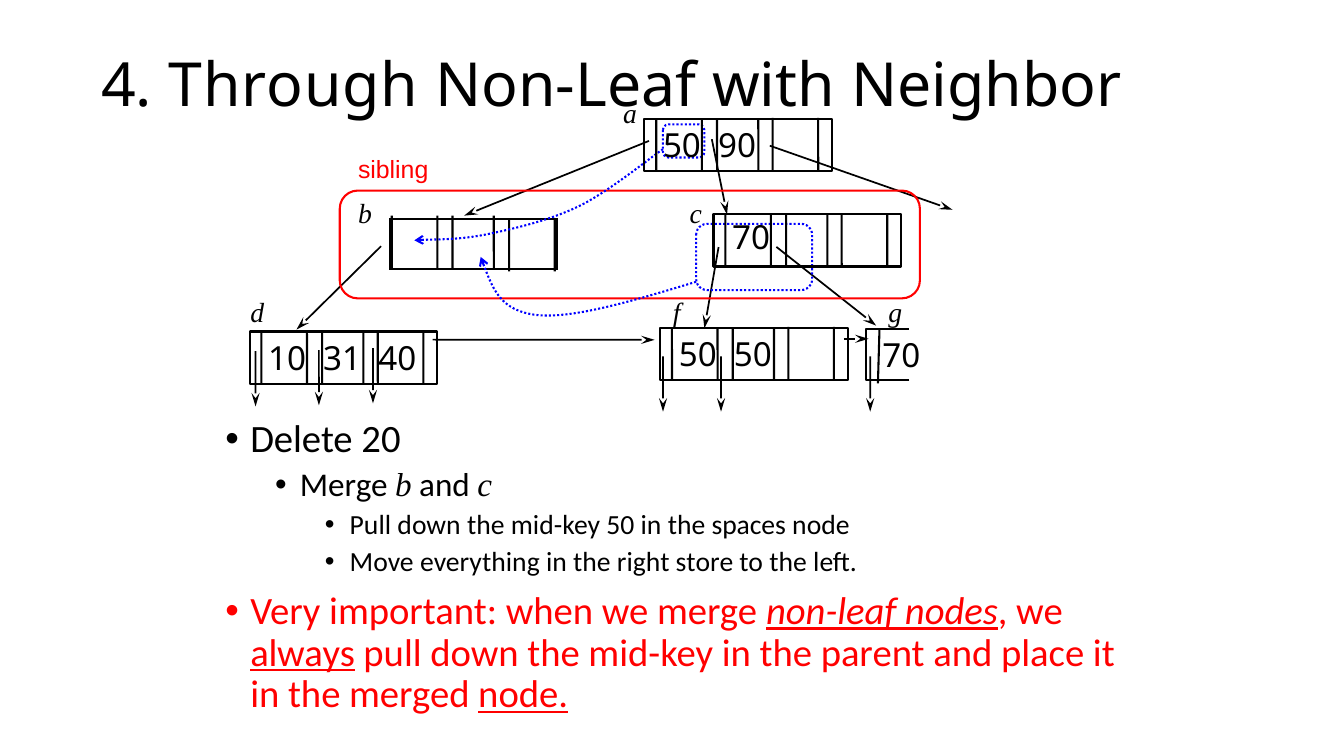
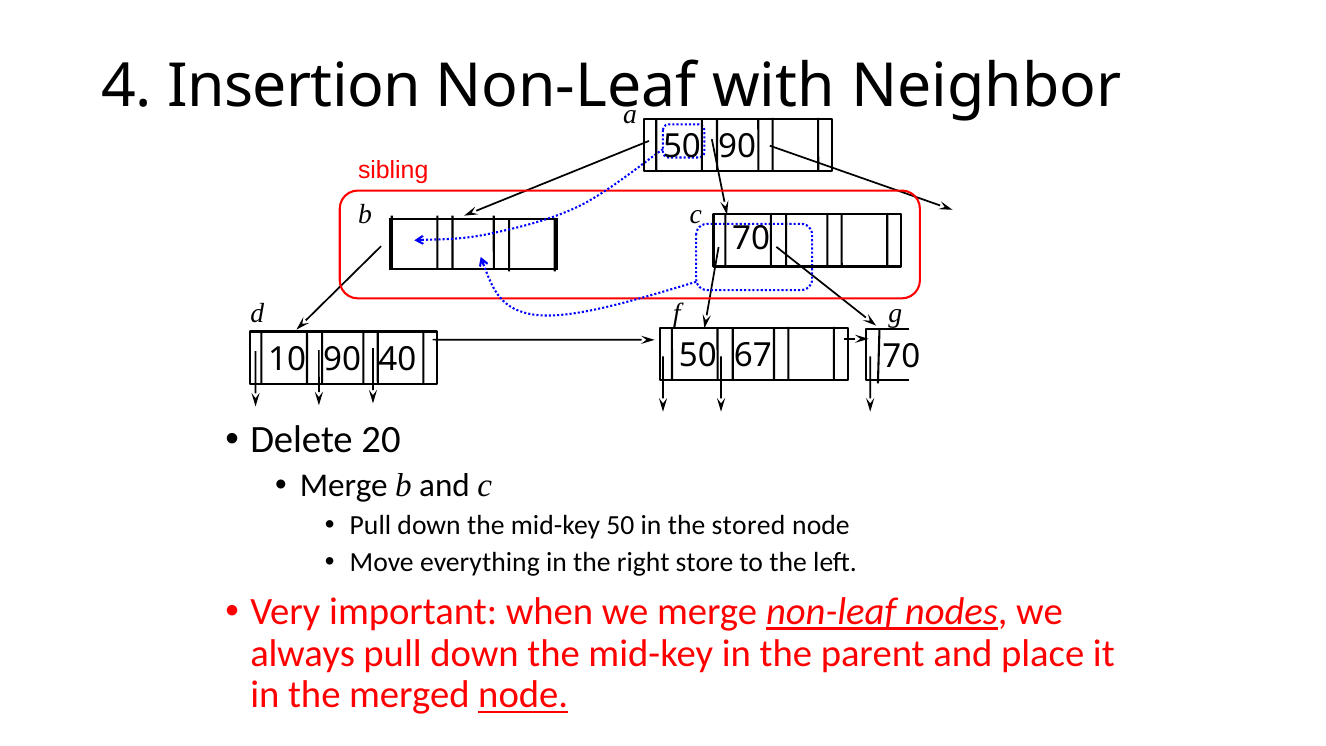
Through: Through -> Insertion (294, 87)
50 50: 50 -> 67 (753, 355)
10 31: 31 -> 90 (342, 359)
spaces: spaces -> stored (749, 525)
always underline: present -> none (303, 653)
